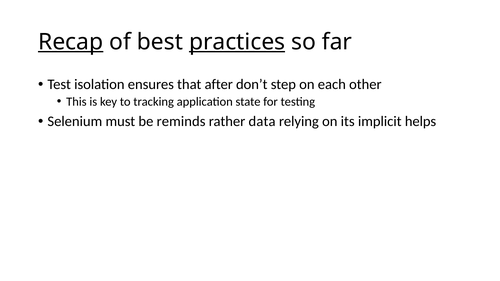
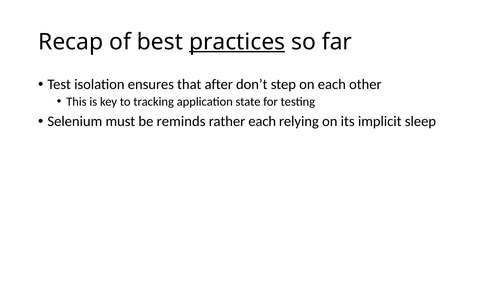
Recap underline: present -> none (71, 42)
rather data: data -> each (262, 122)
helps: helps -> sleep (420, 122)
